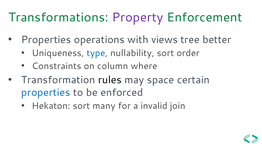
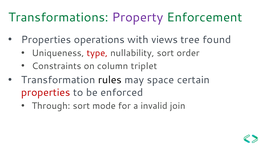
better: better -> found (217, 40)
type colour: blue -> red (97, 53)
where: where -> triplet (144, 66)
properties colour: blue -> red (46, 93)
Hekaton: Hekaton -> Through (51, 106)
many: many -> mode (104, 106)
